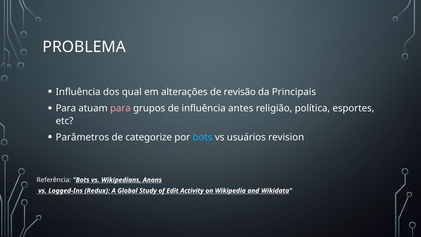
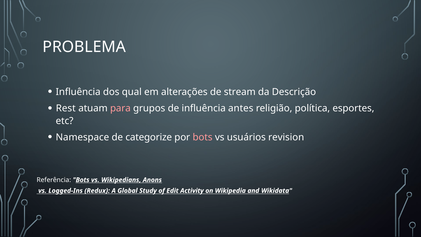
revisão: revisão -> stream (240, 92)
Principais: Principais -> Descrição (294, 92)
Para: Para -> Rest (66, 108)
Parâmetros: Parâmetros -> Namespace (82, 137)
bots colour: light blue -> pink (203, 137)
